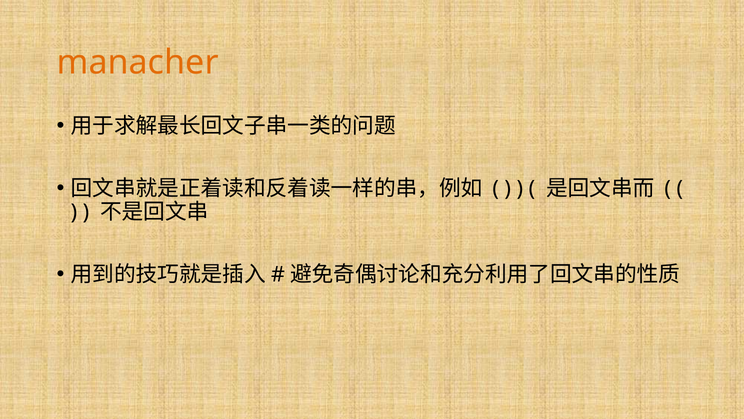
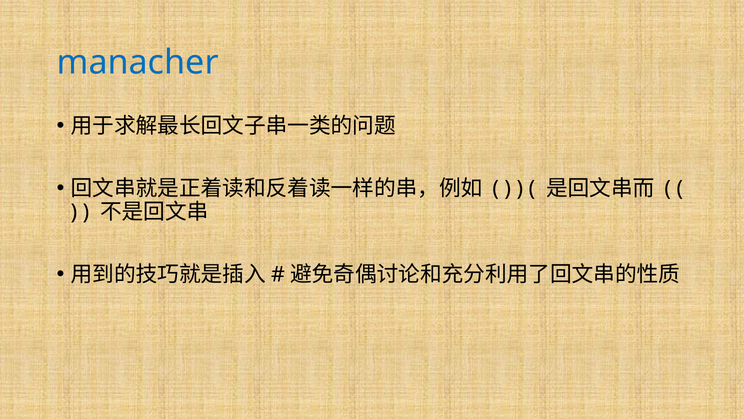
manacher colour: orange -> blue (138, 62)
